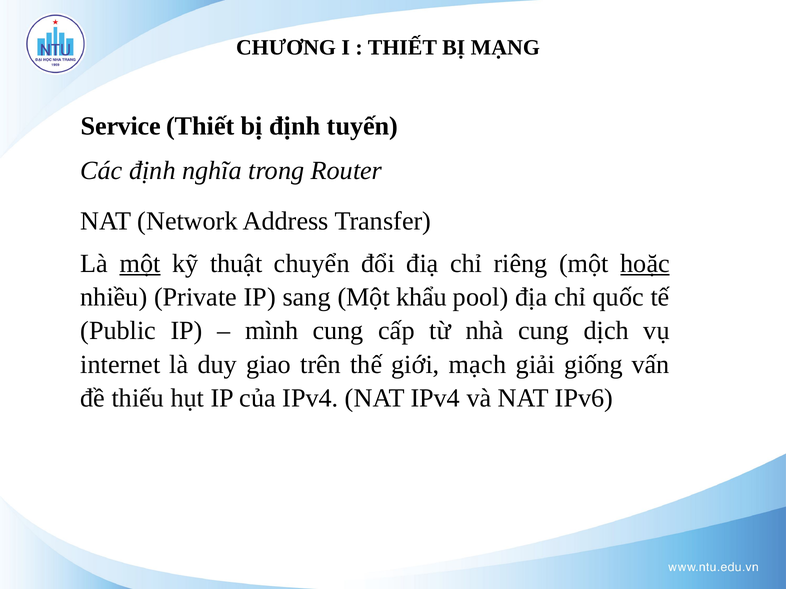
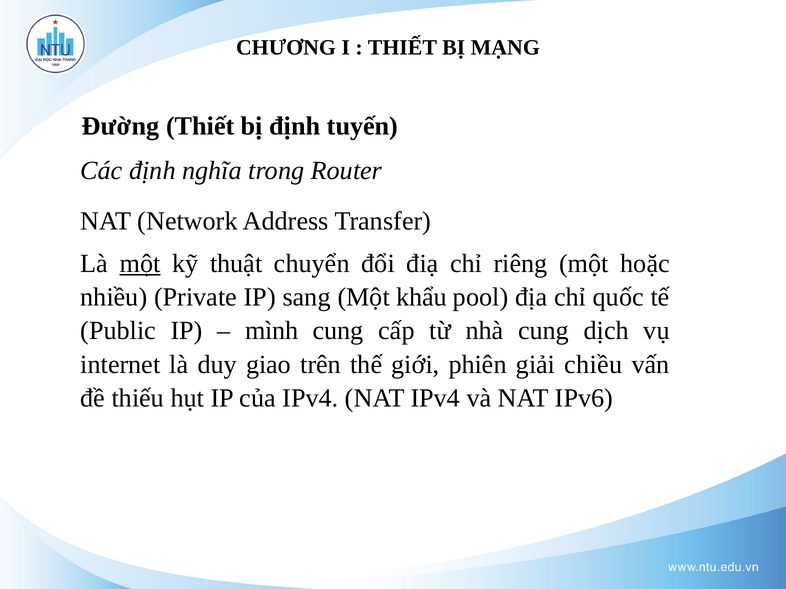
Service: Service -> Đường (121, 126)
hoặc underline: present -> none (645, 264)
mạch: mạch -> phiên (478, 365)
giống: giống -> chiều (593, 365)
